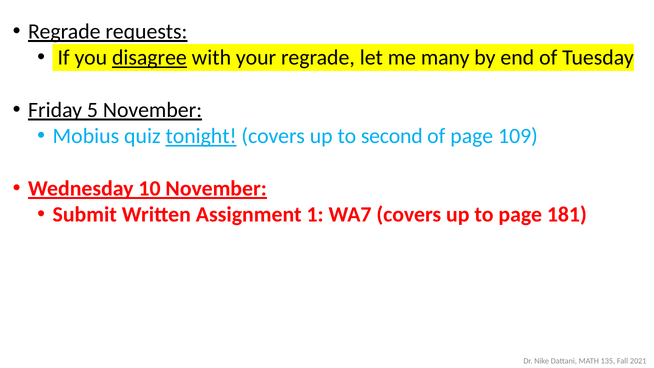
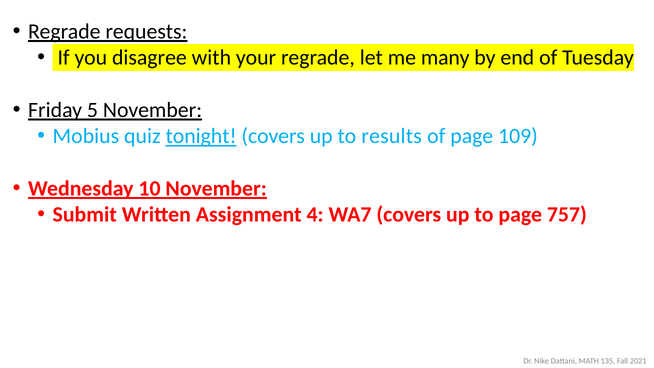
disagree underline: present -> none (149, 58)
second: second -> results (392, 136)
1: 1 -> 4 (315, 215)
181: 181 -> 757 (567, 215)
